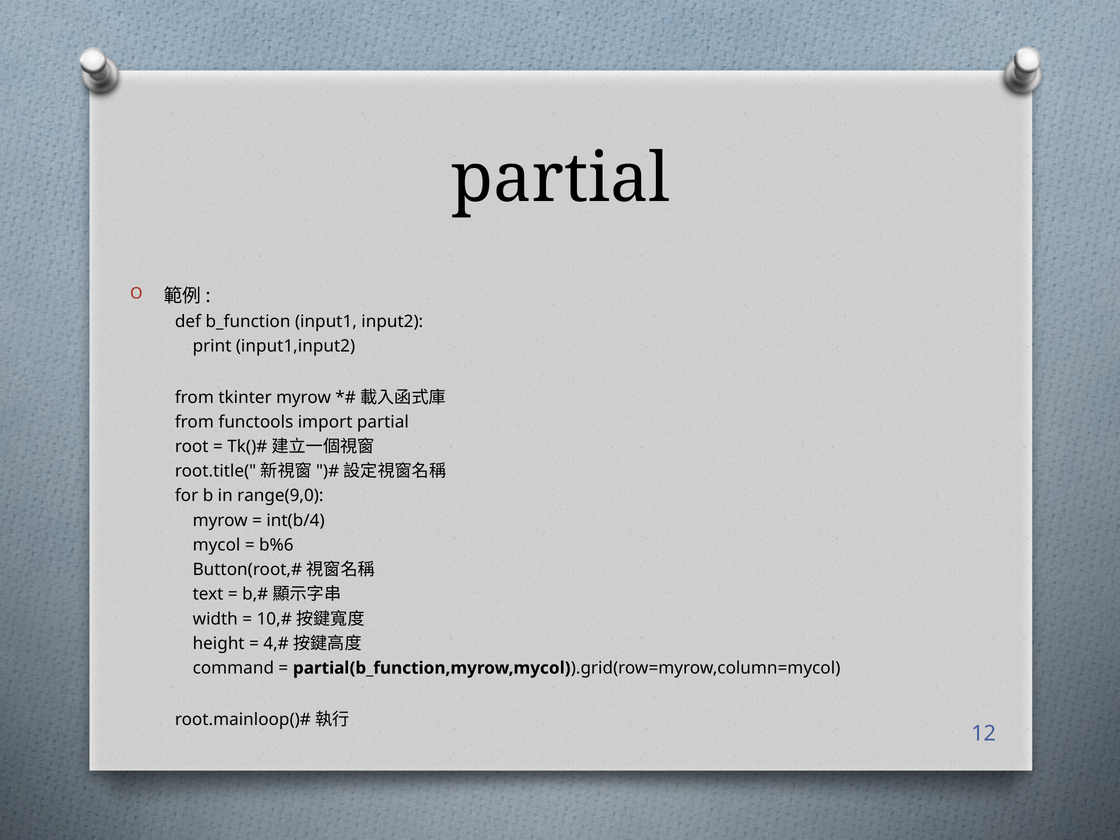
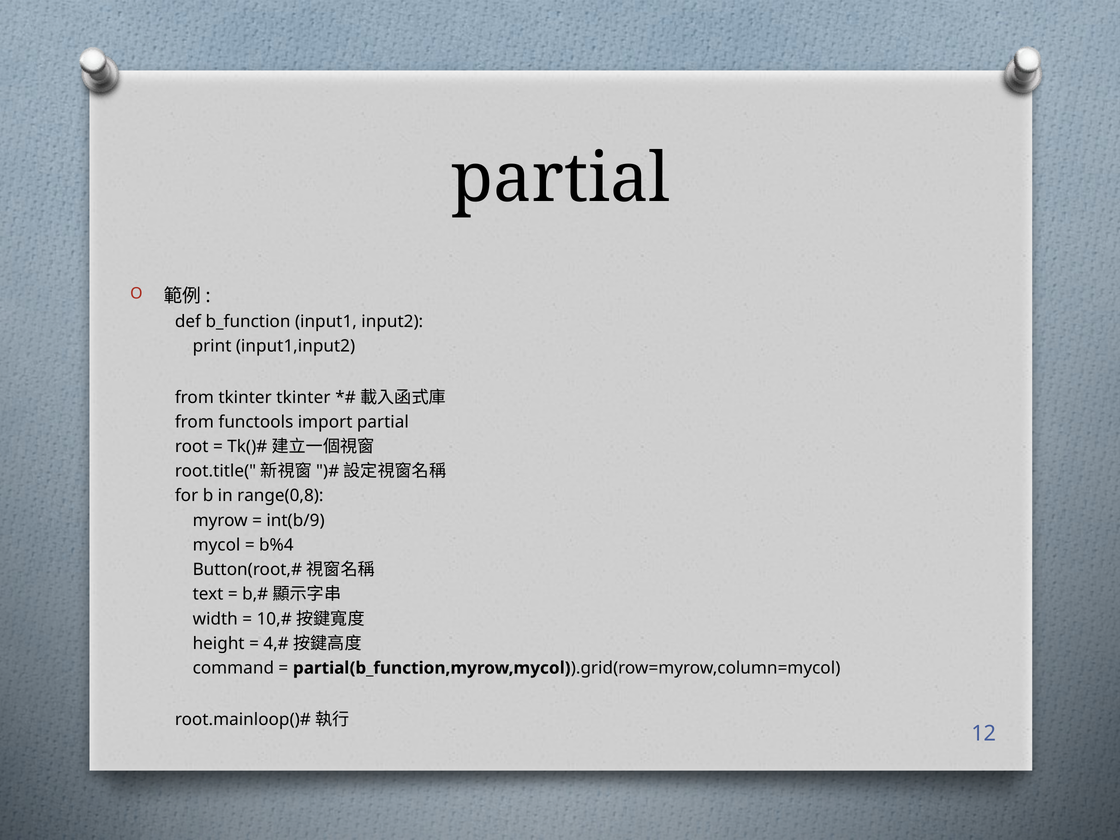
tkinter myrow: myrow -> tkinter (303, 397)
range(9,0: range(9,0 -> range(0,8 (280, 496)
int(b/4: int(b/4 -> int(b/9 (296, 520)
b%6: b%6 -> b%4 (276, 545)
